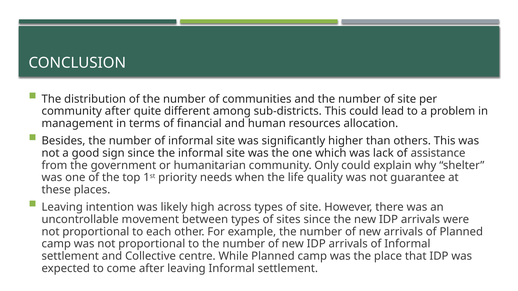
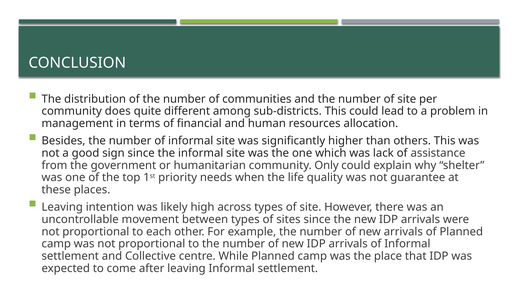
community after: after -> does (118, 111)
